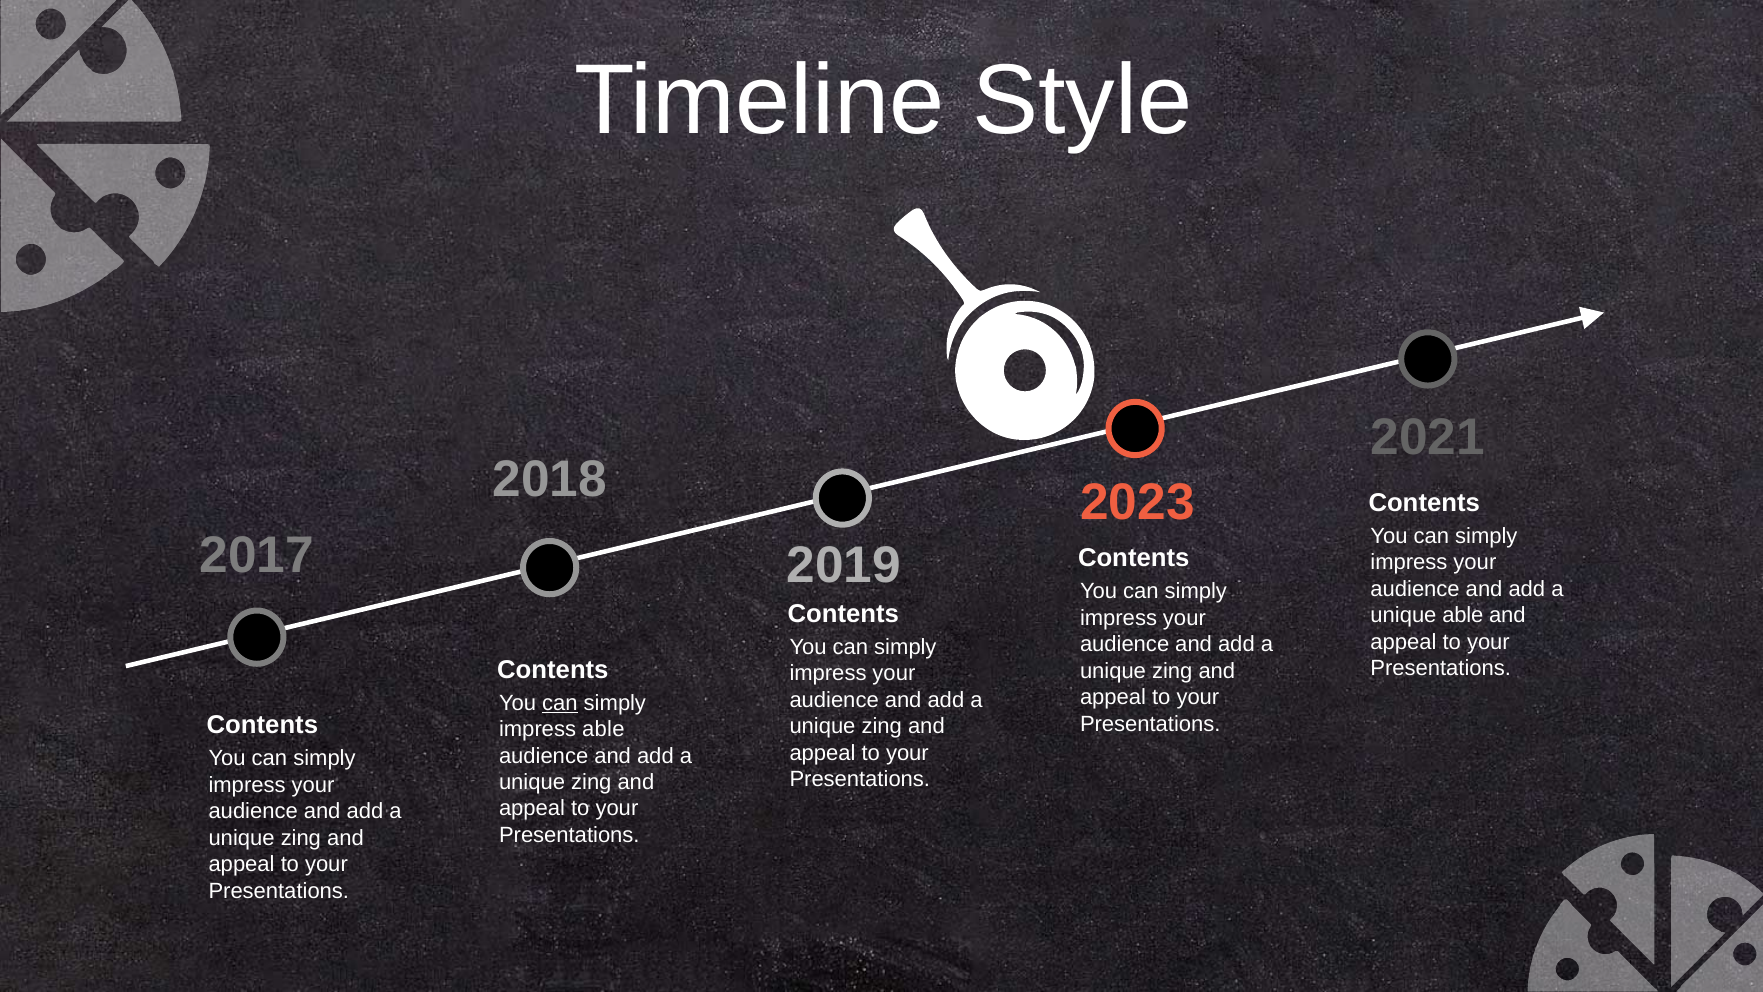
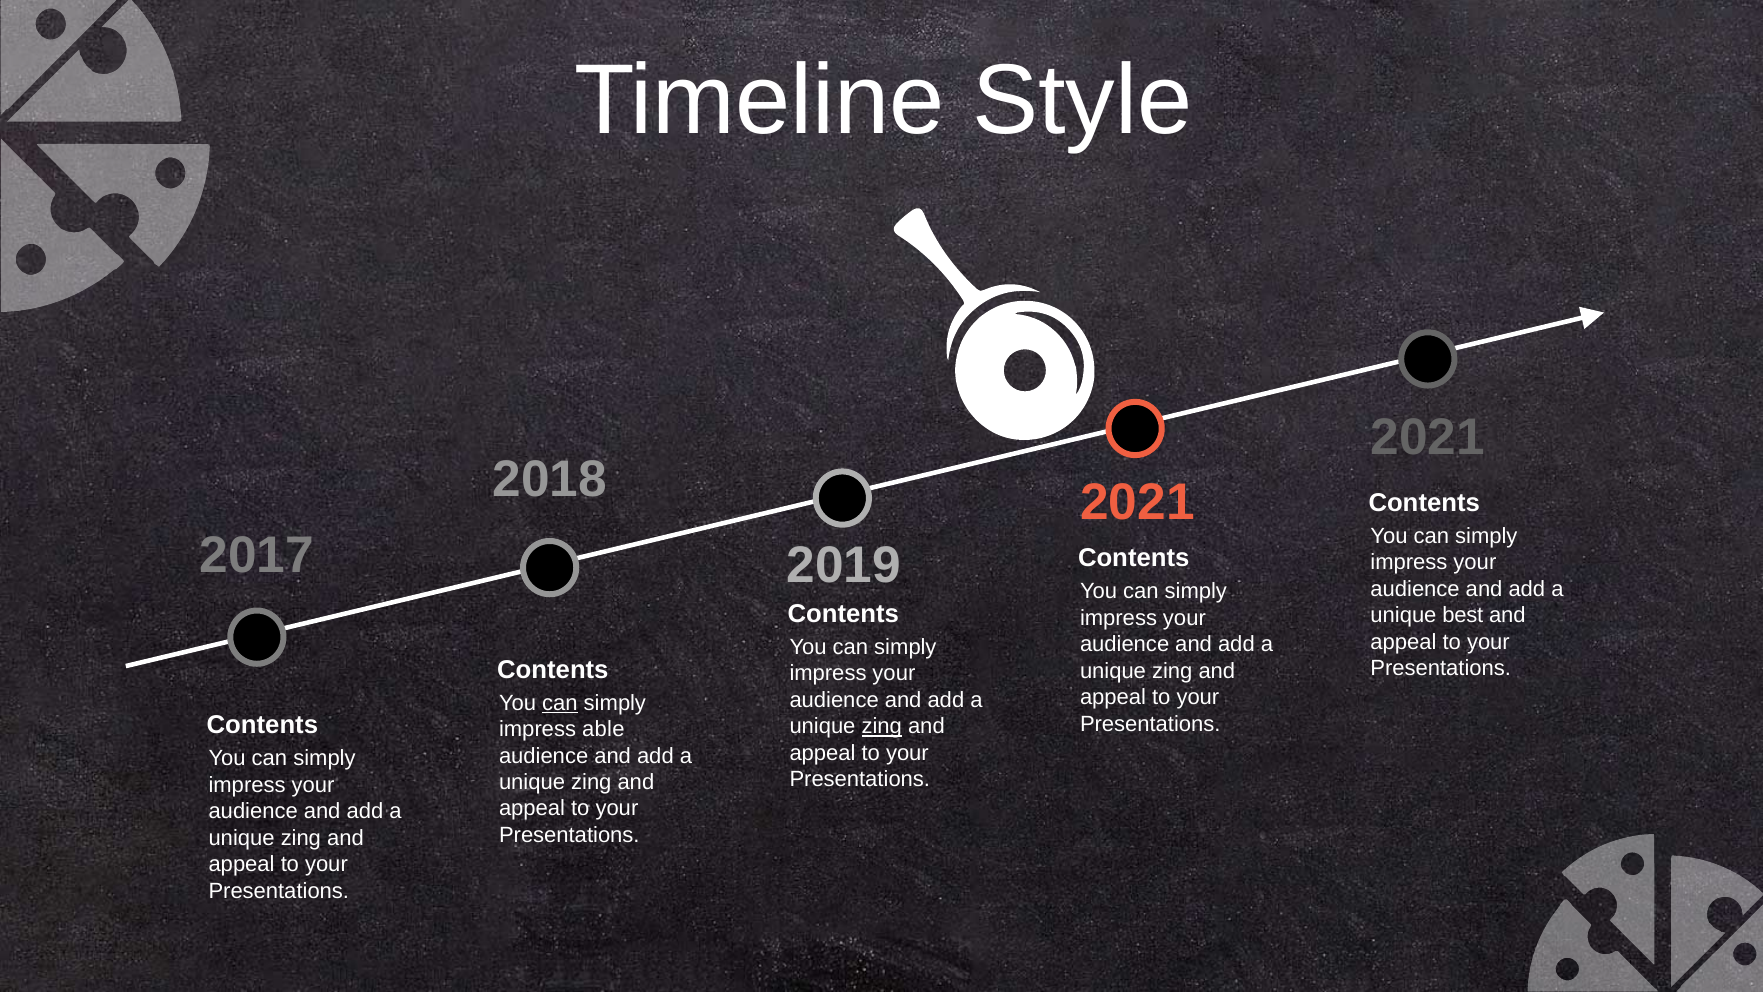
2023: 2023 -> 2021 (1138, 502)
unique able: able -> best (1463, 615)
zing underline: none -> present (882, 726)
